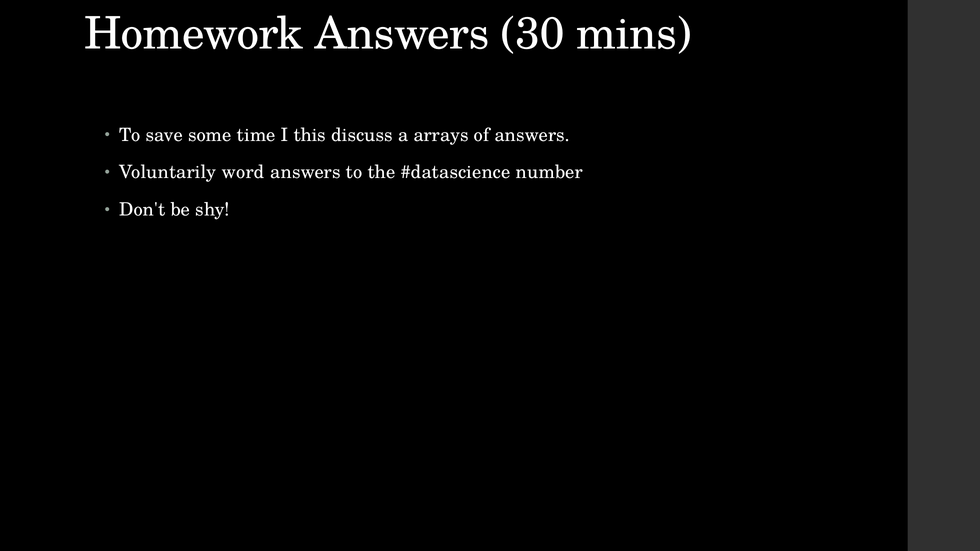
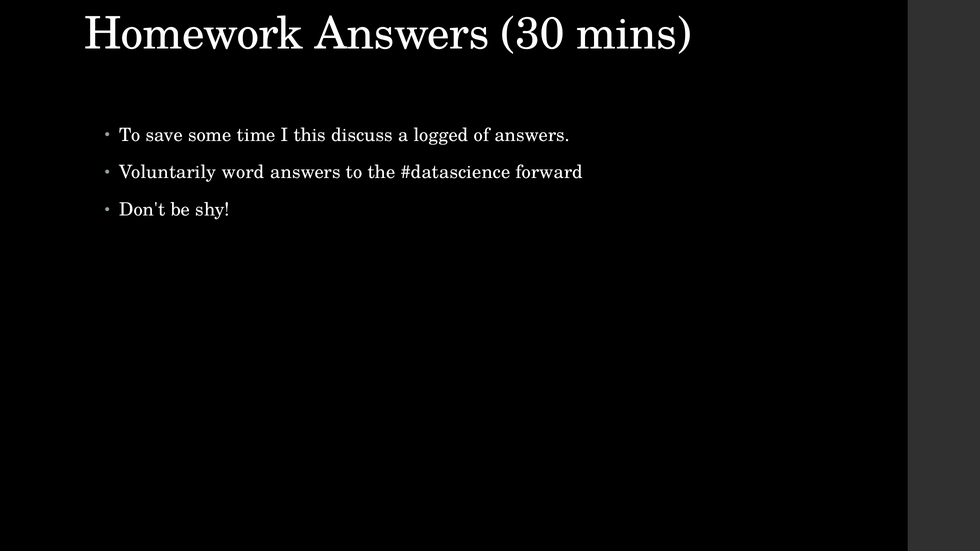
arrays: arrays -> logged (441, 135)
number: number -> forward (549, 173)
